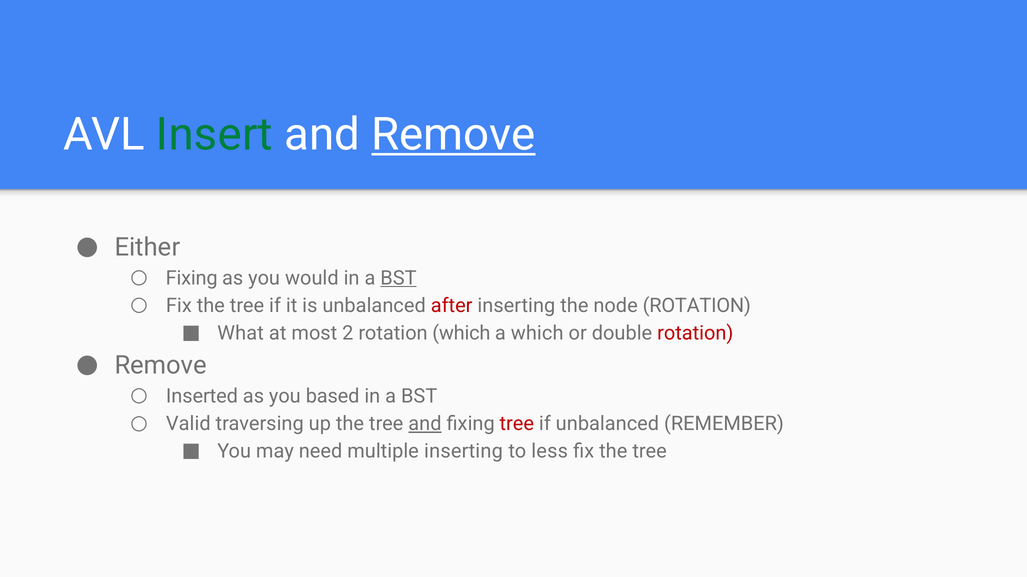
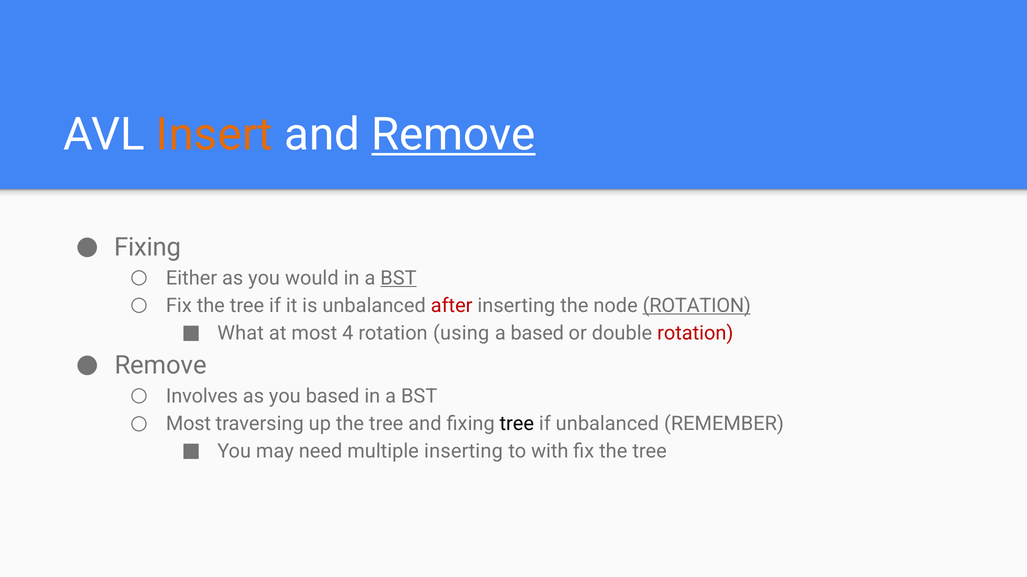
Insert colour: green -> orange (214, 135)
Either: Either -> Fixing (148, 248)
Fixing: Fixing -> Either (192, 278)
ROTATION underline: none -> present (697, 306)
2: 2 -> 4 (348, 333)
rotation which: which -> using (461, 333)
a which: which -> based (537, 333)
Inserted: Inserted -> Involves (202, 397)
Valid: Valid -> Most (188, 424)
and underline: present -> none (425, 424)
tree colour: red -> black (517, 424)
less: less -> with (550, 452)
